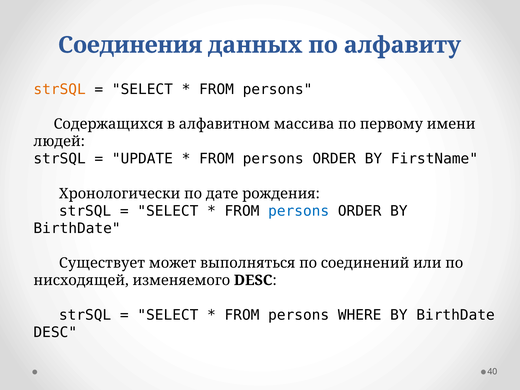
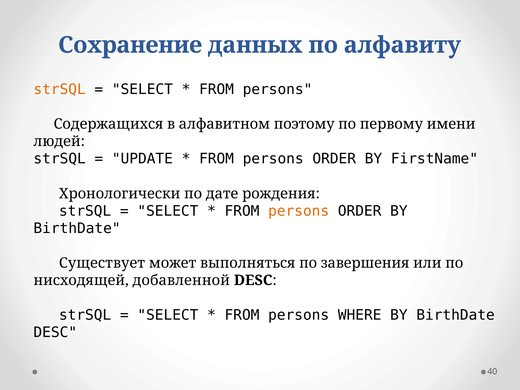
Соединения: Соединения -> Сохранение (130, 45)
массива: массива -> поэтому (304, 124)
persons colour: blue -> orange (299, 211)
соединений: соединений -> завершения (365, 263)
изменяемого: изменяемого -> добавленной (181, 280)
